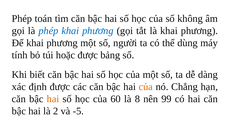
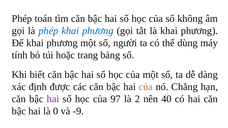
hoặc được: được -> trang (88, 55)
hai colour: orange -> purple (53, 99)
60: 60 -> 97 (116, 99)
8: 8 -> 2 (137, 99)
99: 99 -> 40 (166, 99)
2: 2 -> 0 (56, 111)
-5: -5 -> -9 (78, 111)
